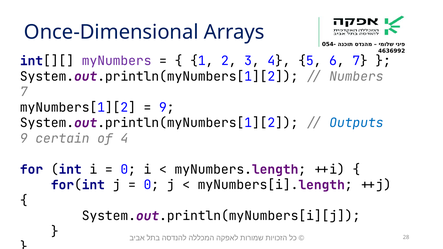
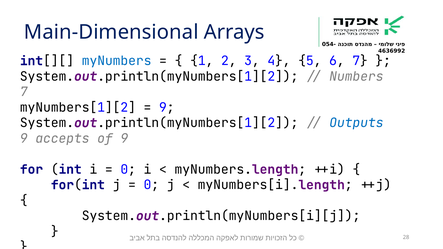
Once-Dimensional: Once-Dimensional -> Main-Dimensional (111, 32)
myNumbers colour: purple -> blue (117, 61)
certain: certain -> accepts (62, 139)
of 4: 4 -> 9 (124, 139)
